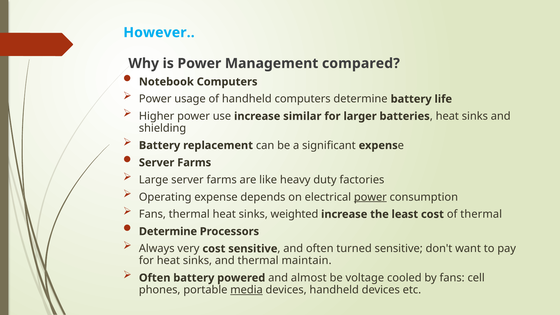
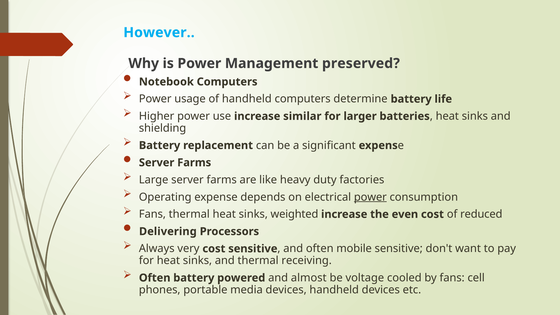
compared: compared -> preserved (361, 63)
least: least -> even (405, 214)
of thermal: thermal -> reduced (481, 214)
Determine: Determine -> Delivering (168, 231)
turned: turned -> mobile (354, 249)
maintain: maintain -> receiving (307, 261)
media underline: present -> none (247, 290)
